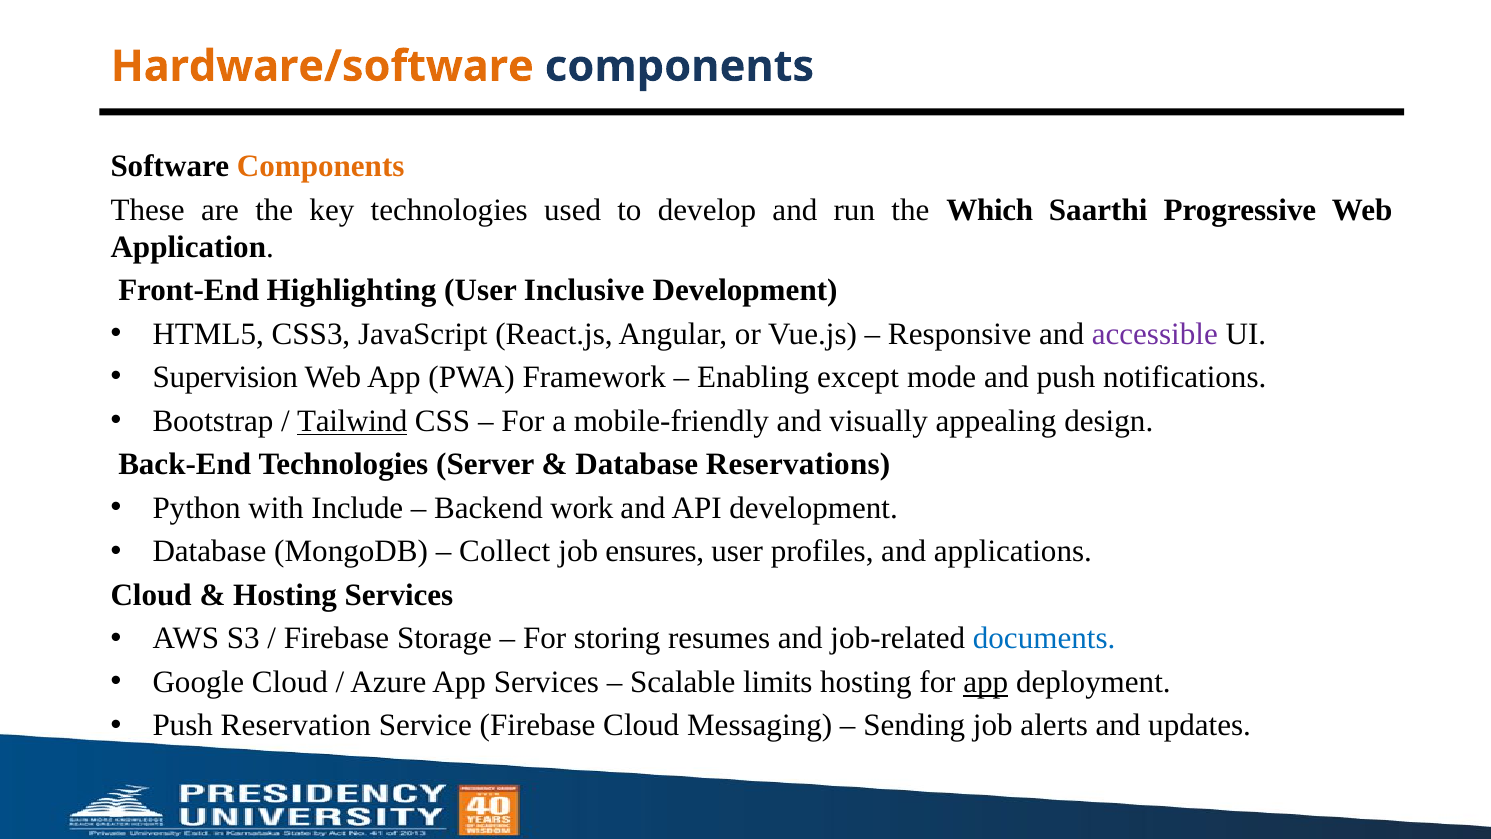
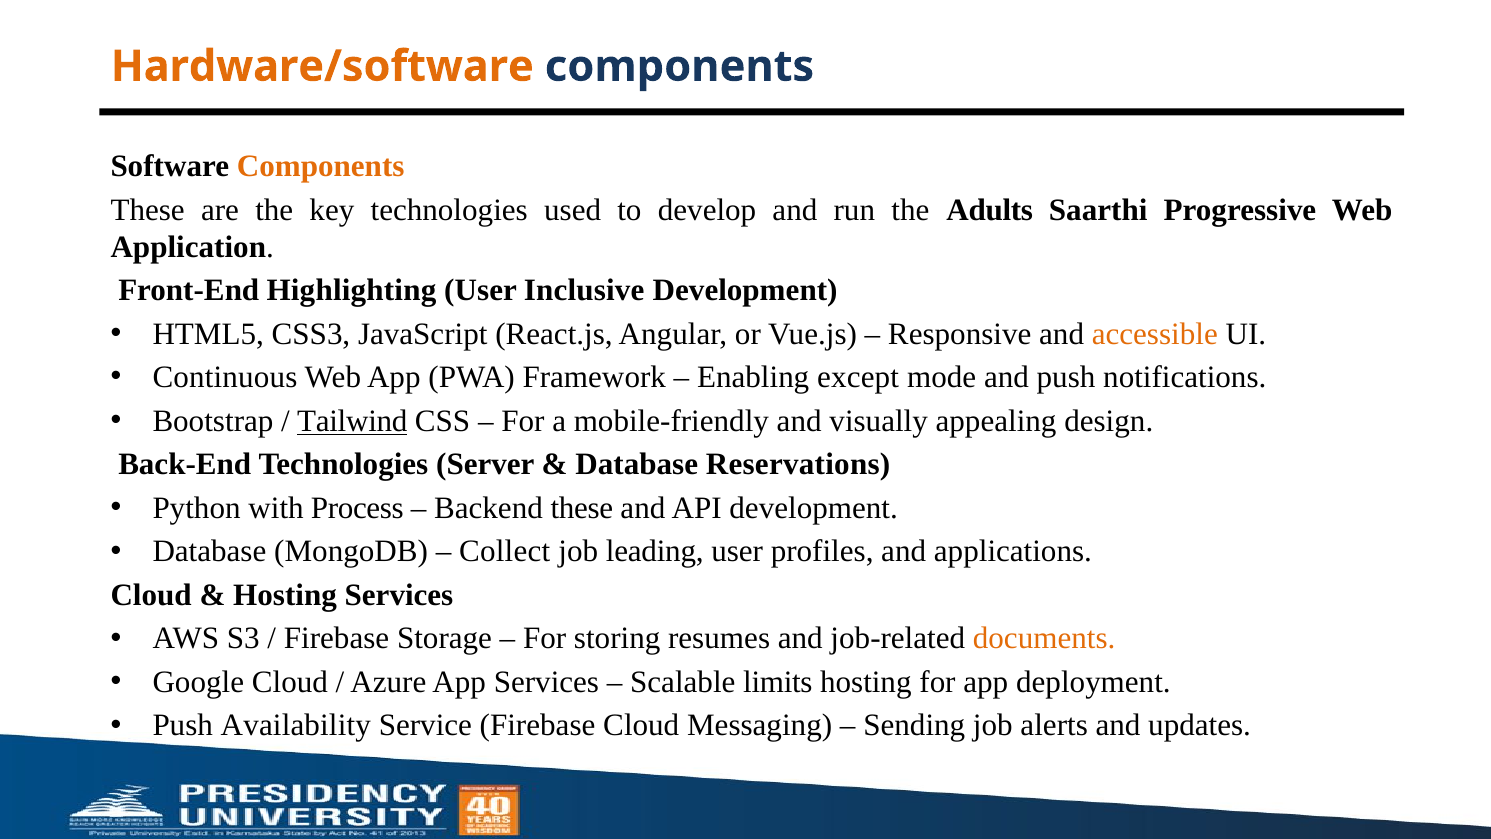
Which: Which -> Adults (990, 210)
accessible colour: purple -> orange (1155, 334)
Supervision: Supervision -> Continuous (225, 377)
Include: Include -> Process (357, 508)
Backend work: work -> these (582, 508)
ensures: ensures -> leading (655, 551)
documents colour: blue -> orange (1044, 638)
app underline: present -> none (986, 682)
Reservation: Reservation -> Availability (296, 725)
